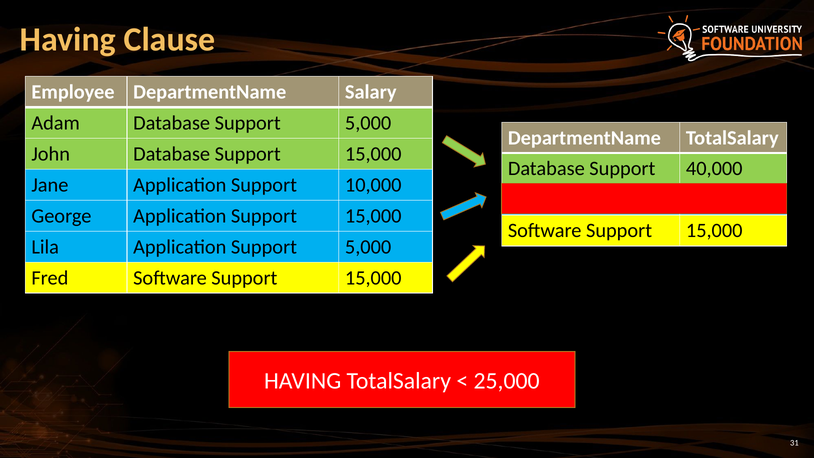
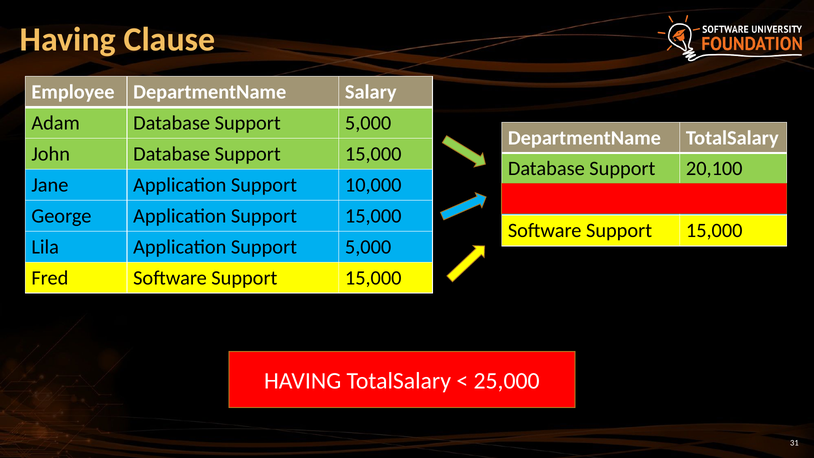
40,000: 40,000 -> 20,100 (714, 169)
